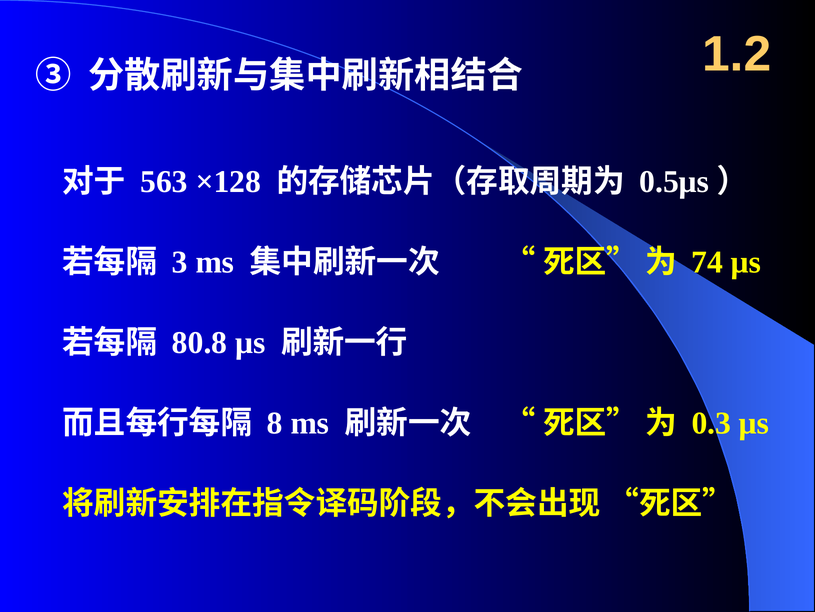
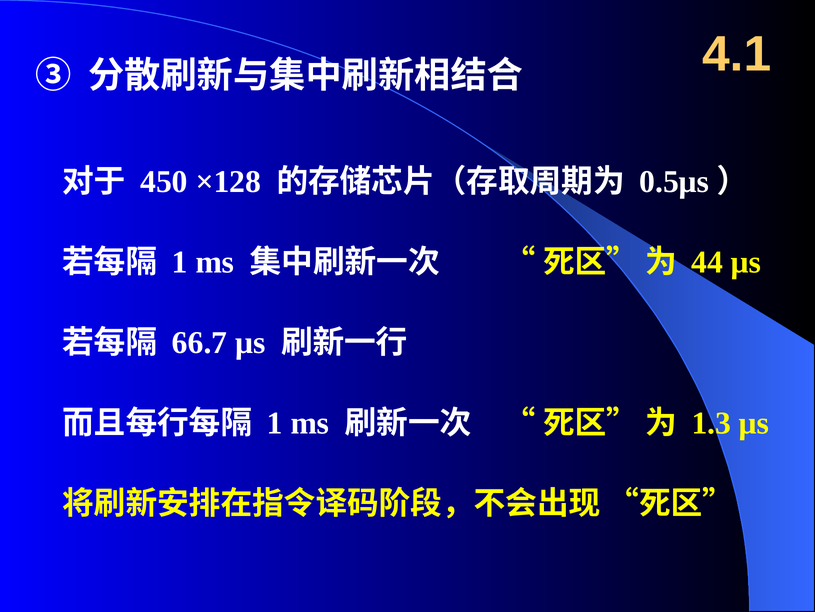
1.2: 1.2 -> 4.1 (737, 54)
563: 563 -> 450 (164, 181)
3: 3 -> 1 (180, 262)
74: 74 -> 44 (707, 262)
80.8: 80.8 -> 66.7 (200, 342)
8: 8 -> 1 (275, 423)
0.3: 0.3 -> 1.3 (711, 423)
